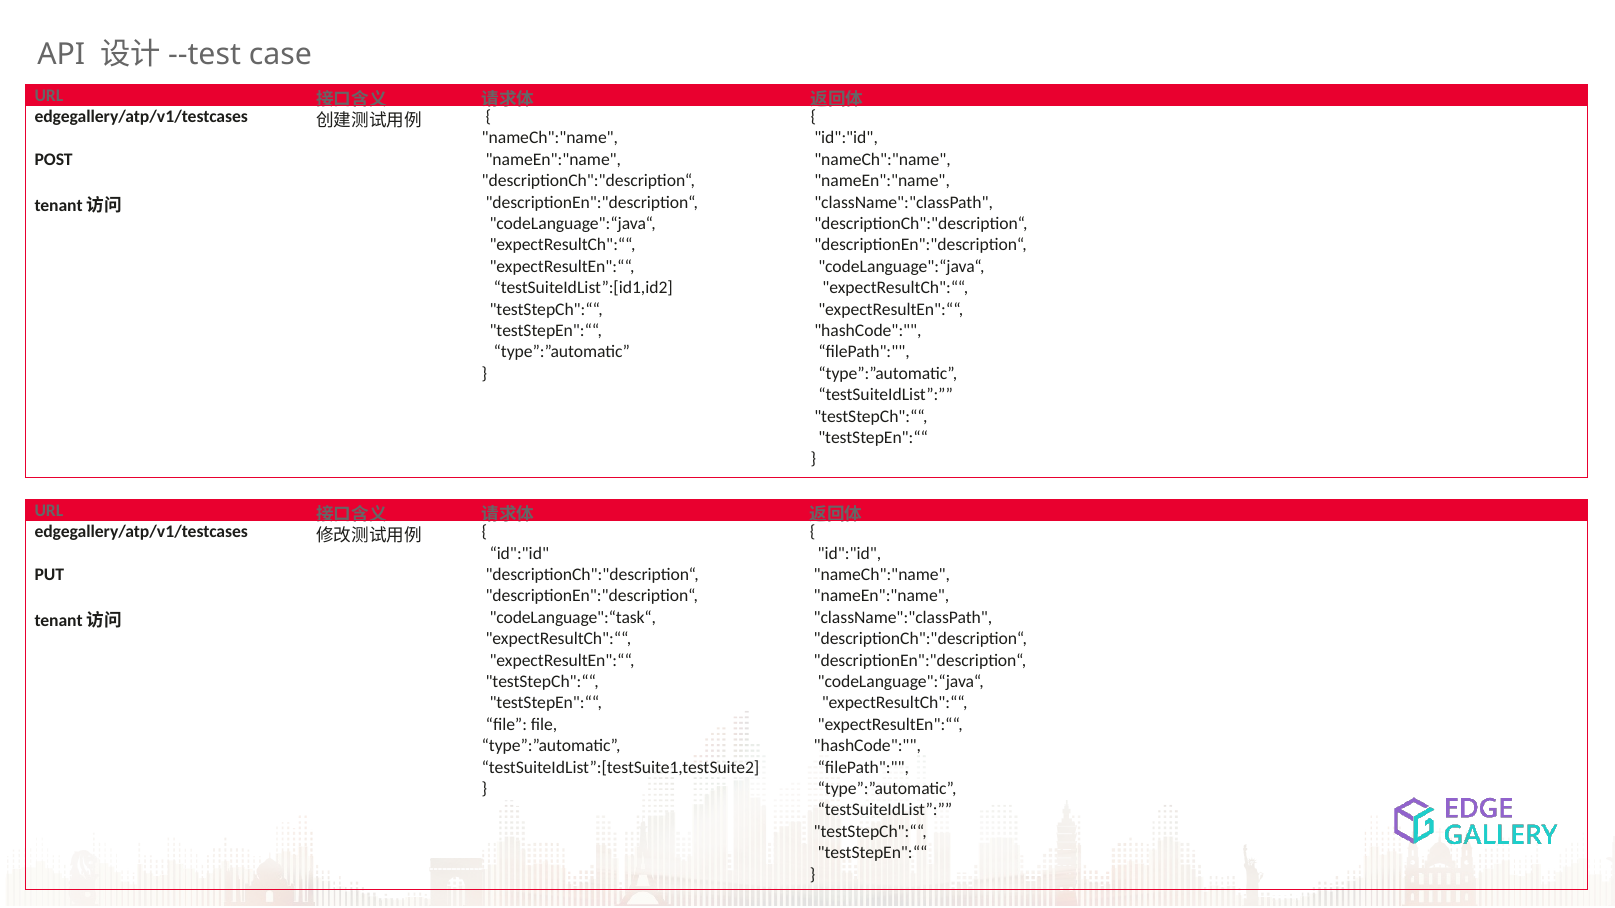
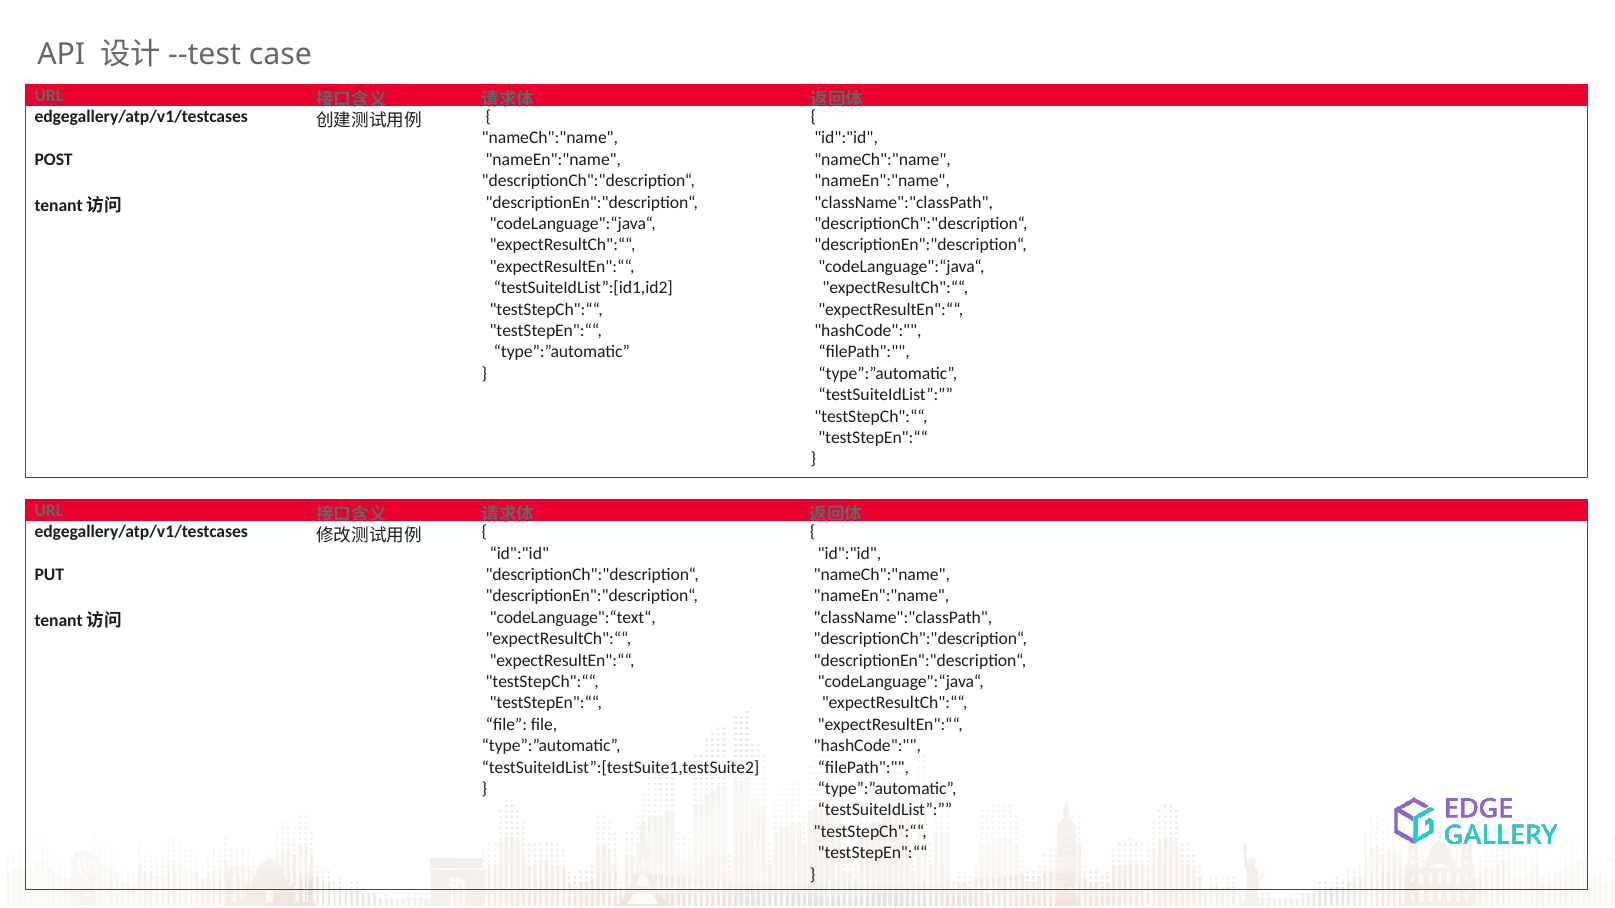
codeLanguage":“task“: codeLanguage":“task“ -> codeLanguage":“text“ (573, 617)
